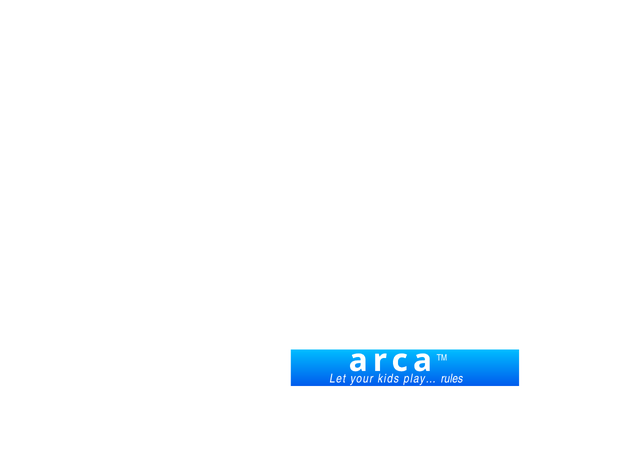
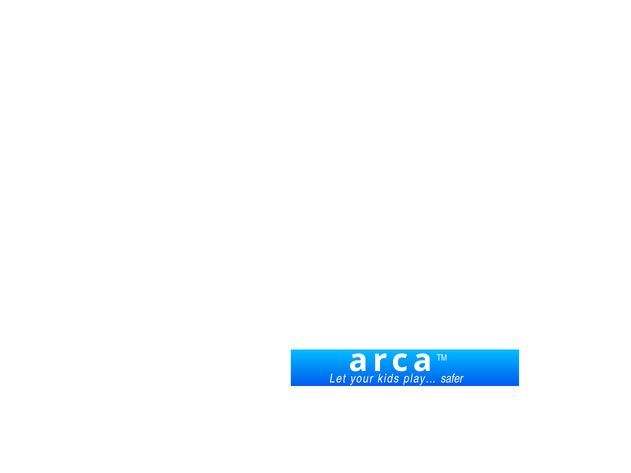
rules: rules -> safer (452, 379)
